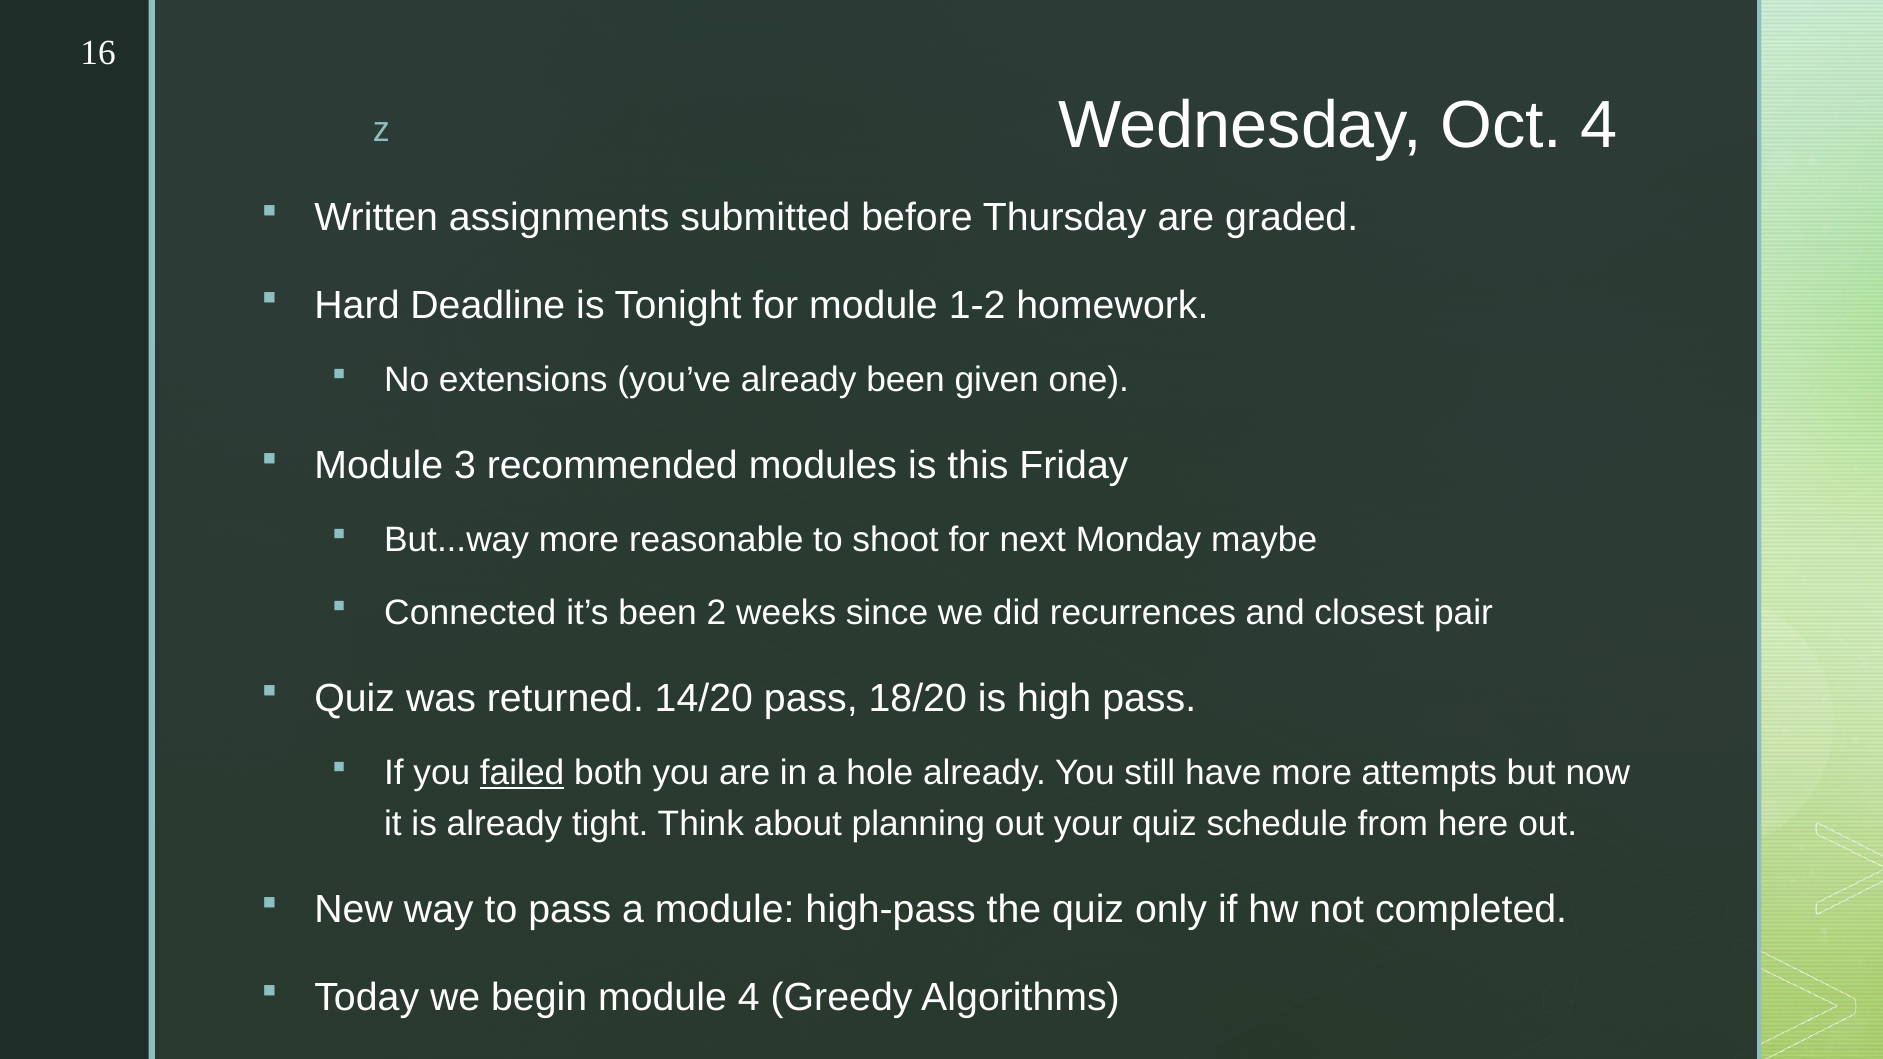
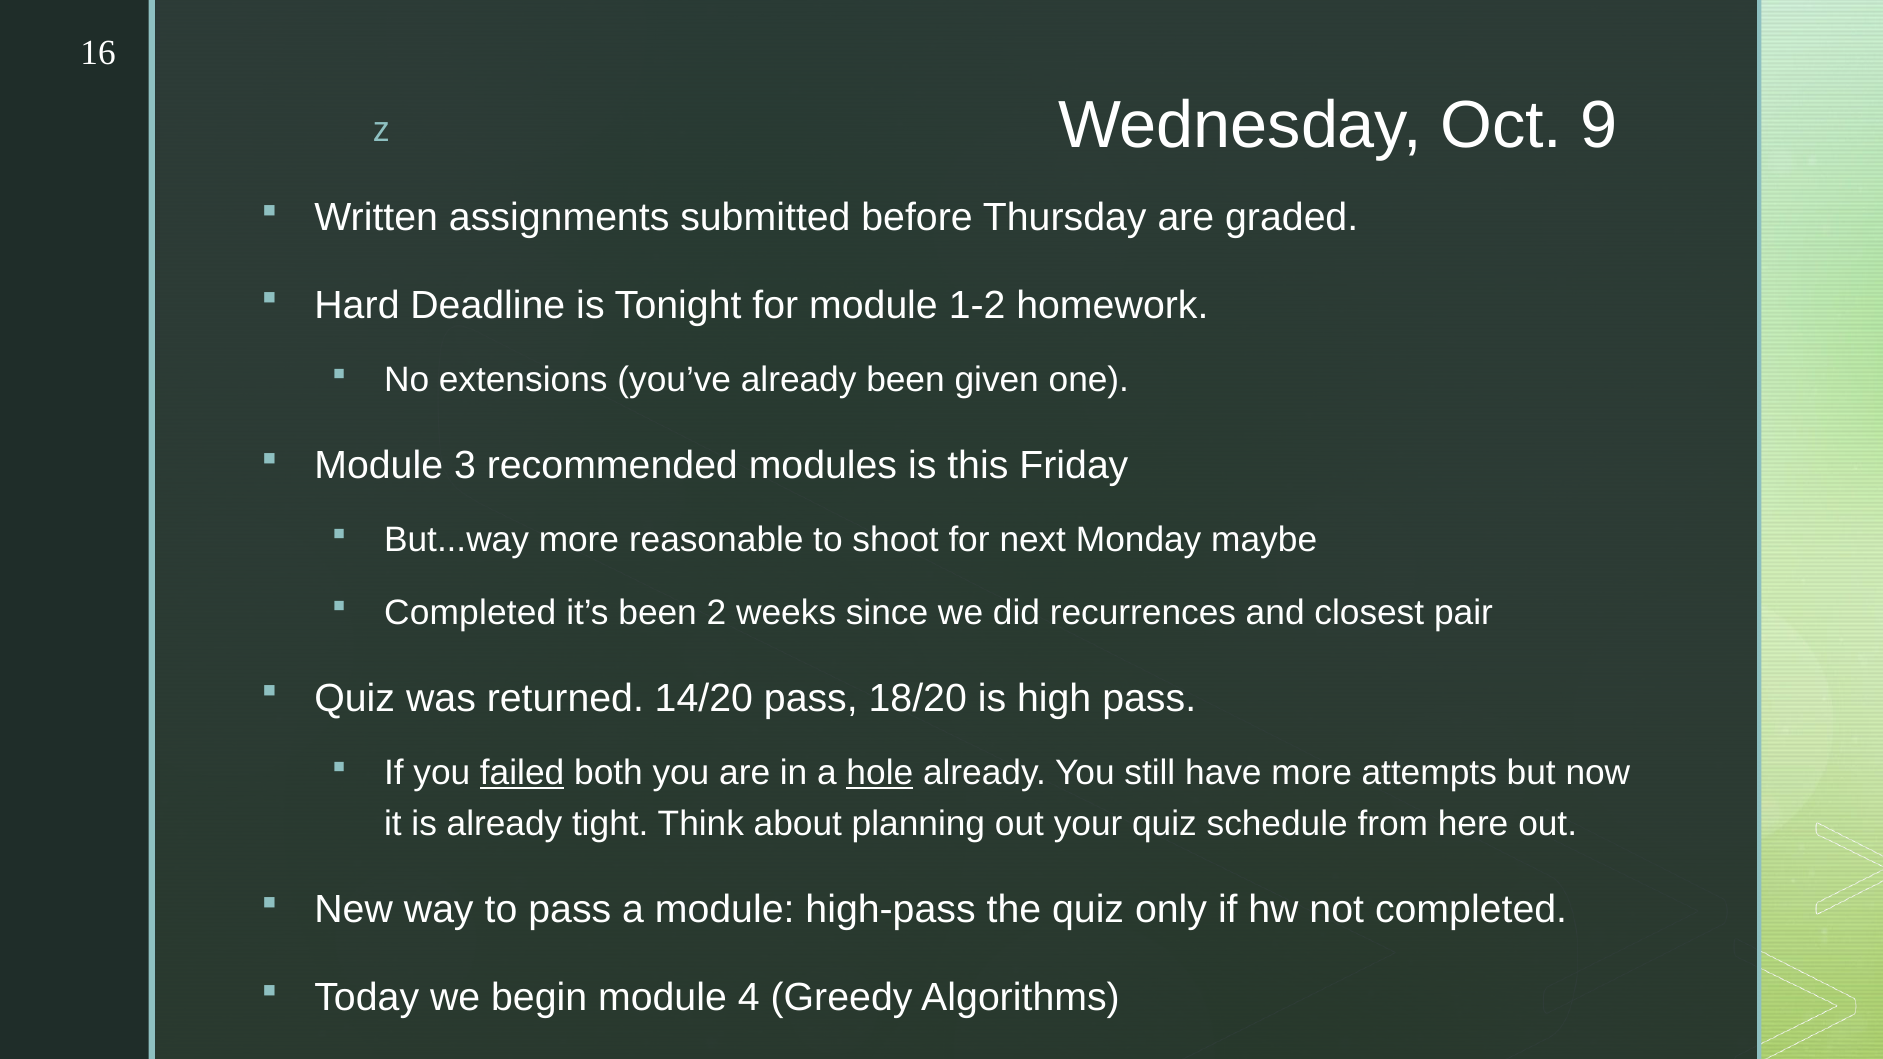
Oct 4: 4 -> 9 (1599, 125)
Connected: Connected -> Completed (470, 613)
hole underline: none -> present (880, 773)
